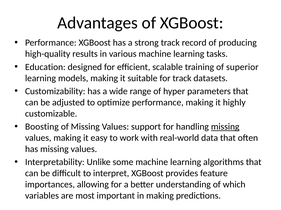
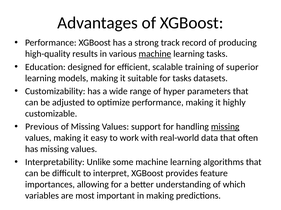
machine underline: none -> present (155, 54)
for track: track -> tasks (182, 78)
Boosting: Boosting -> Previous (42, 127)
